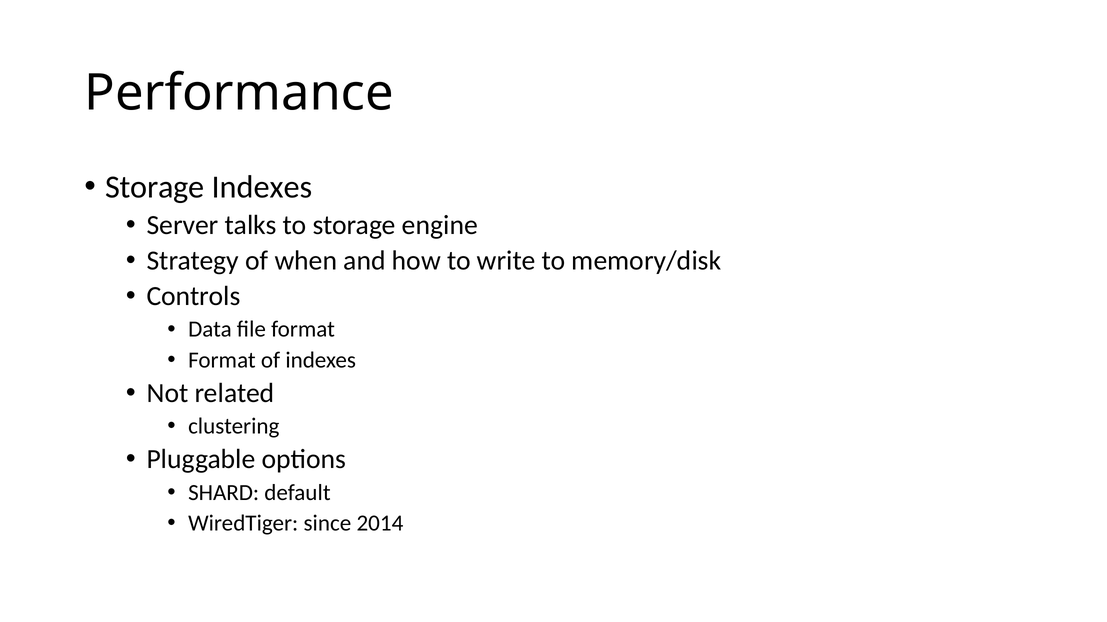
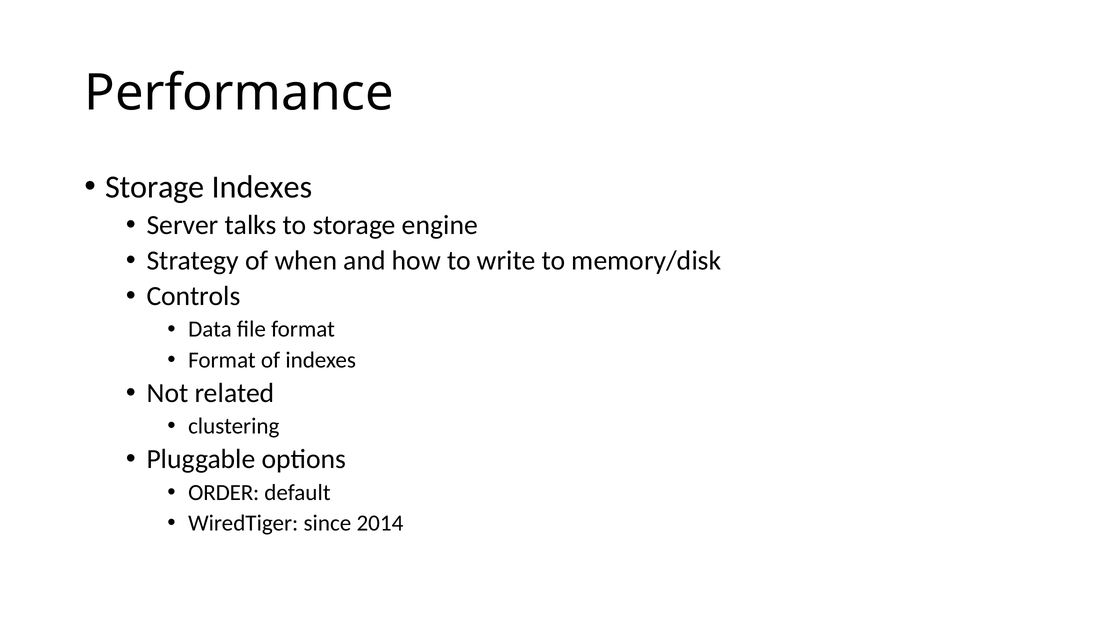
SHARD: SHARD -> ORDER (224, 493)
